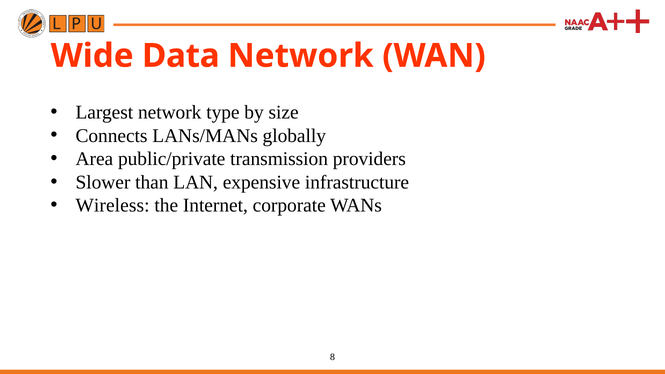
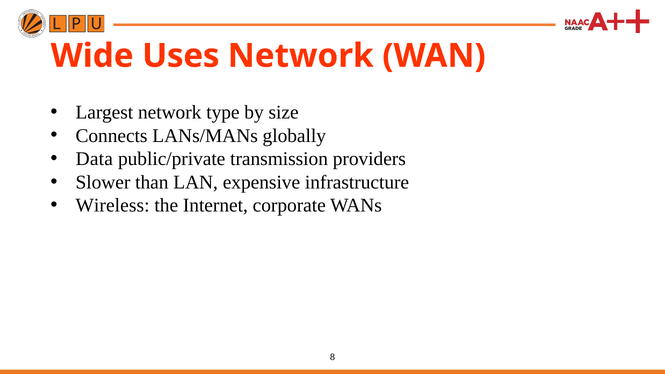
Data: Data -> Uses (181, 56)
Area: Area -> Data (94, 159)
